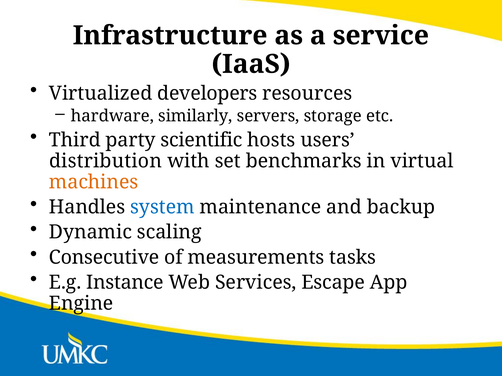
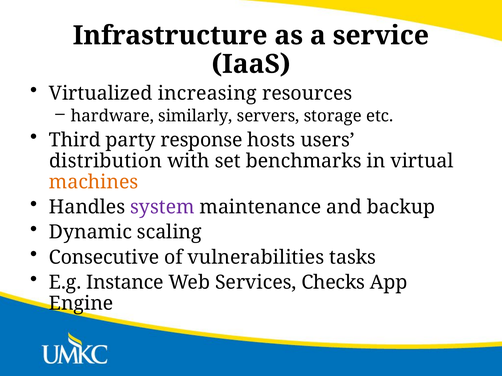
developers: developers -> increasing (207, 93)
scientific: scientific -> response (202, 140)
system colour: blue -> purple (162, 207)
measurements: measurements -> vulnerabilities (256, 258)
Escape: Escape -> Checks (333, 283)
